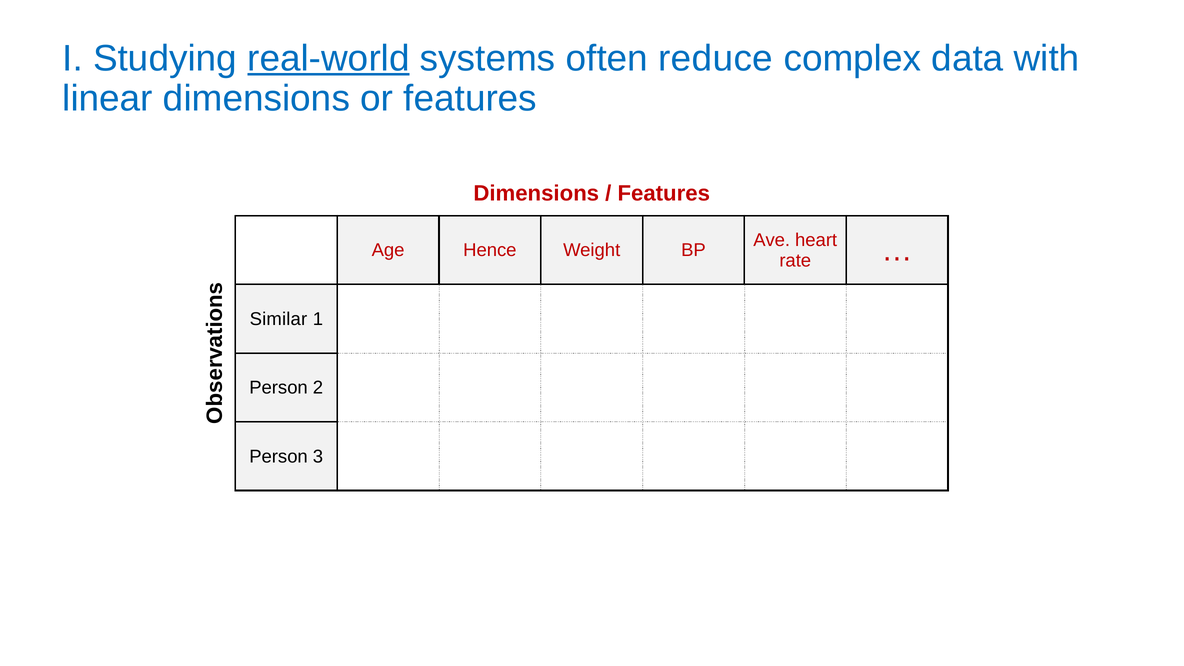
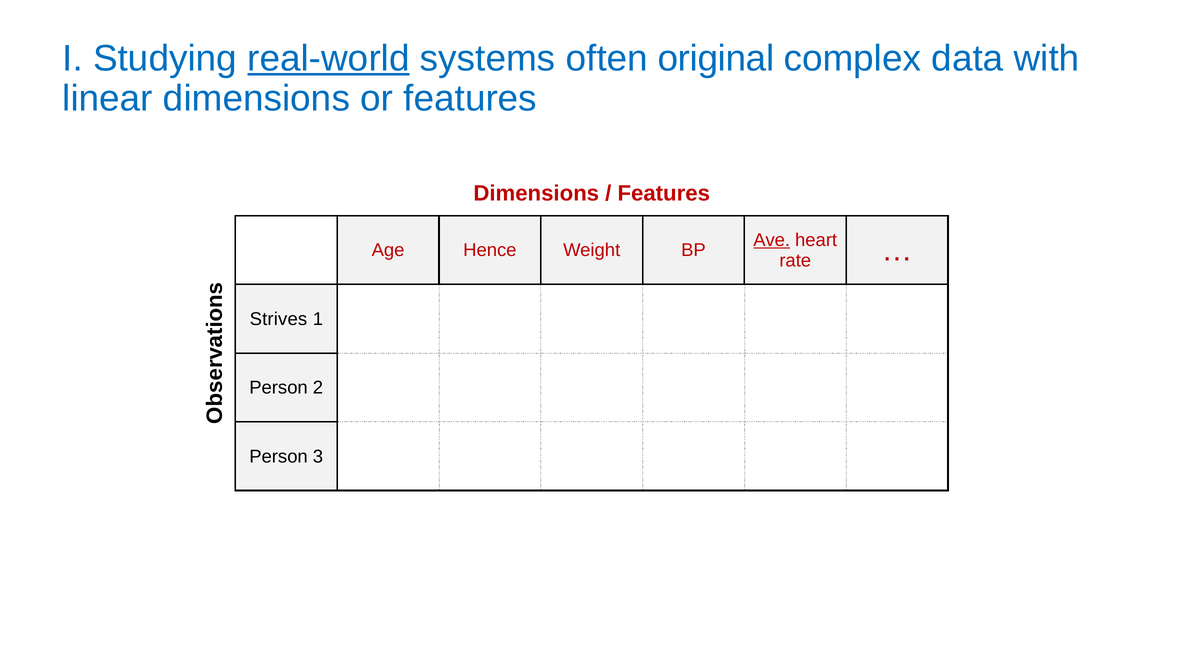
reduce: reduce -> original (716, 58)
Ave underline: none -> present (772, 240)
Similar: Similar -> Strives (278, 319)
